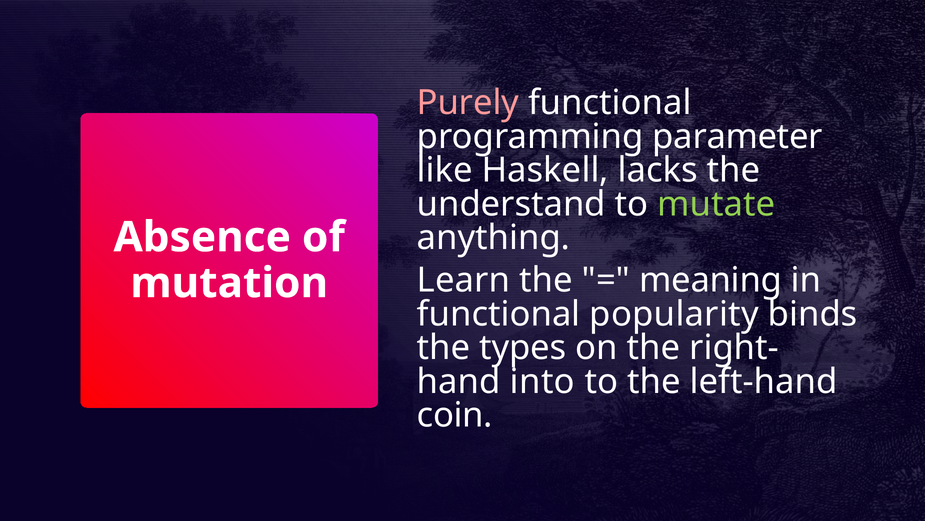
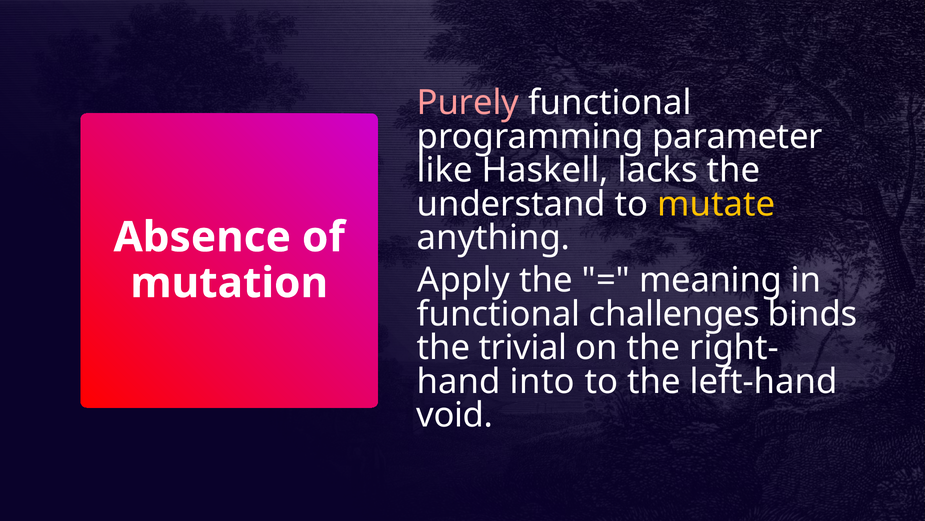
mutate colour: light green -> yellow (716, 204)
Learn: Learn -> Apply (463, 280)
popularity: popularity -> challenges (674, 314)
types: types -> trivial (523, 347)
coin: coin -> void (455, 415)
